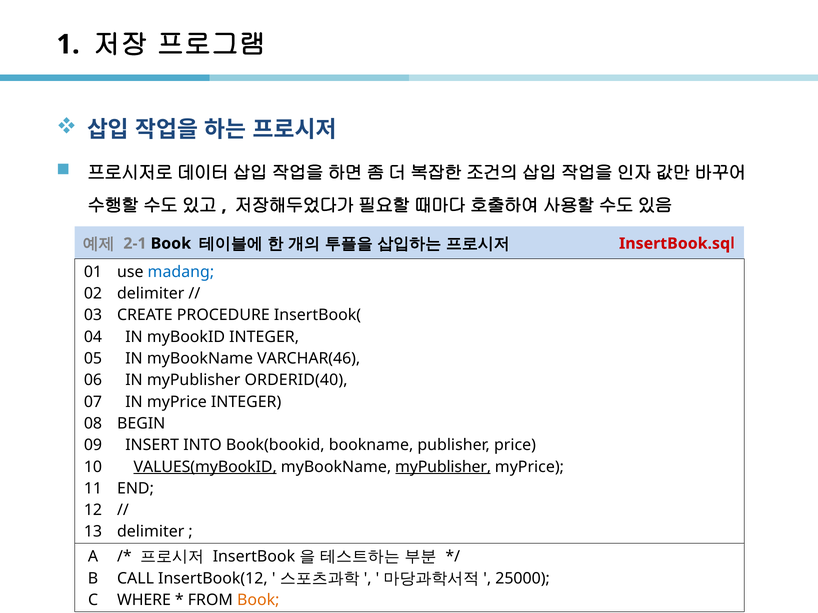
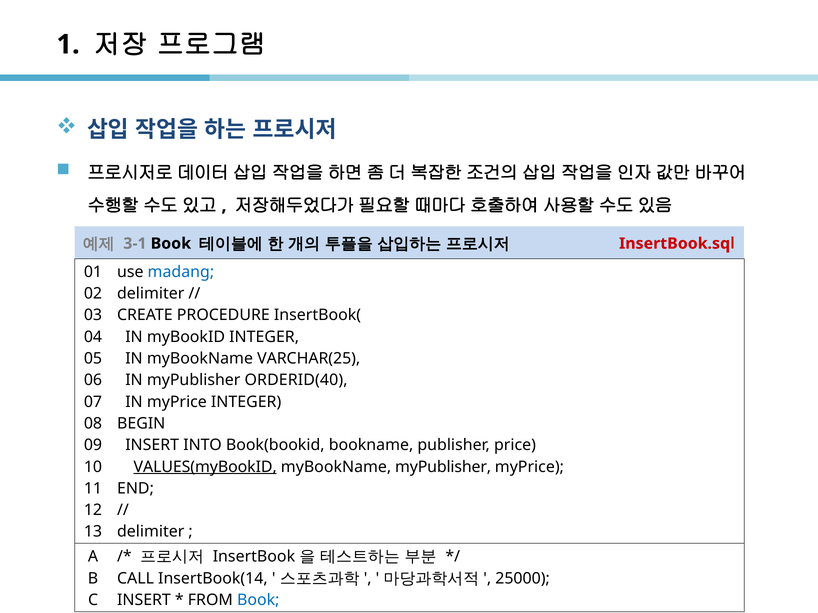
2-1: 2-1 -> 3-1 (135, 244)
VARCHAR(46: VARCHAR(46 -> VARCHAR(25 (309, 359)
myPublisher underline: present -> none (443, 467)
InsertBook(12: InsertBook(12 -> InsertBook(14 (213, 579)
WHERE: WHERE -> INSERT (144, 601)
Book colour: orange -> blue (258, 601)
